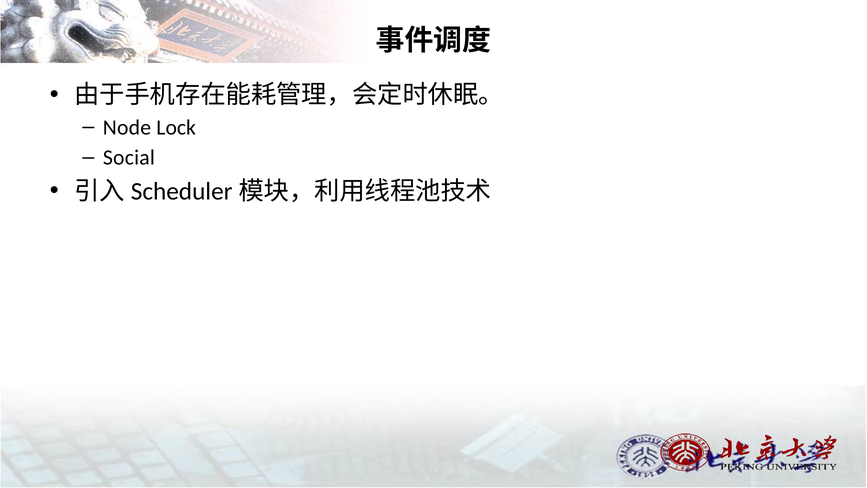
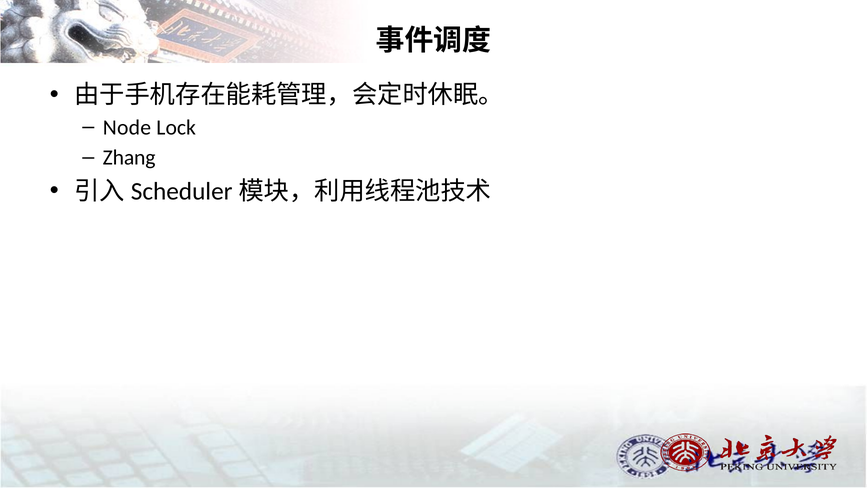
Social: Social -> Zhang (129, 158)
